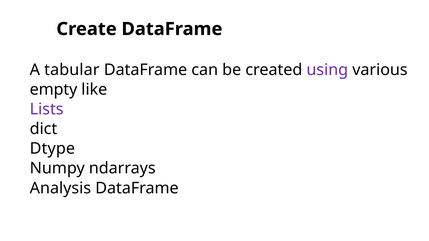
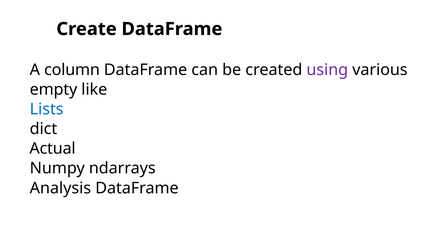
tabular: tabular -> column (72, 70)
Lists colour: purple -> blue (47, 109)
Dtype: Dtype -> Actual (53, 149)
